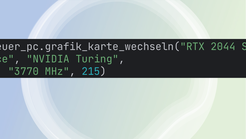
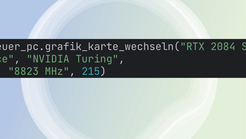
2044: 2044 -> 2084 (223, 47)
3770: 3770 -> 8823 (23, 71)
